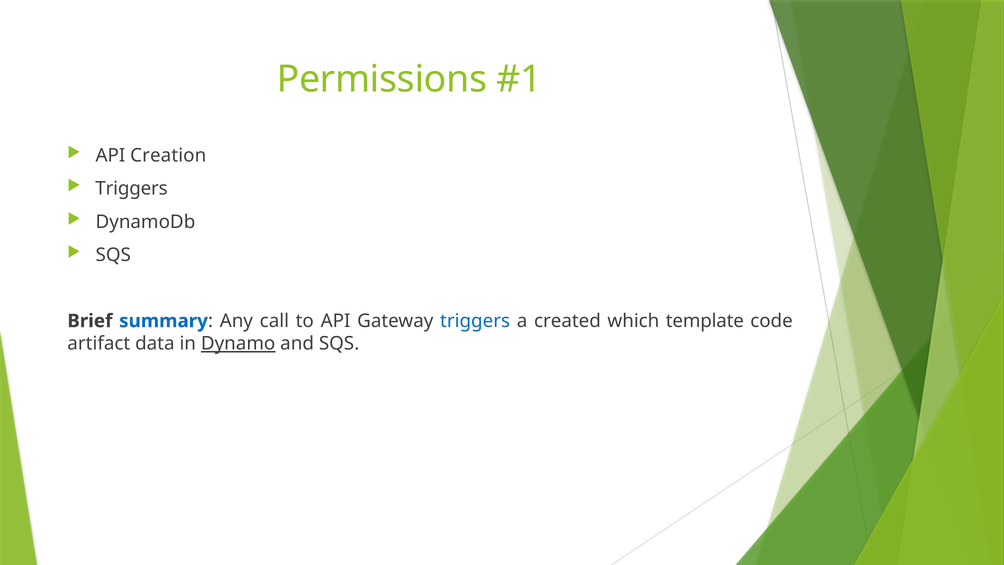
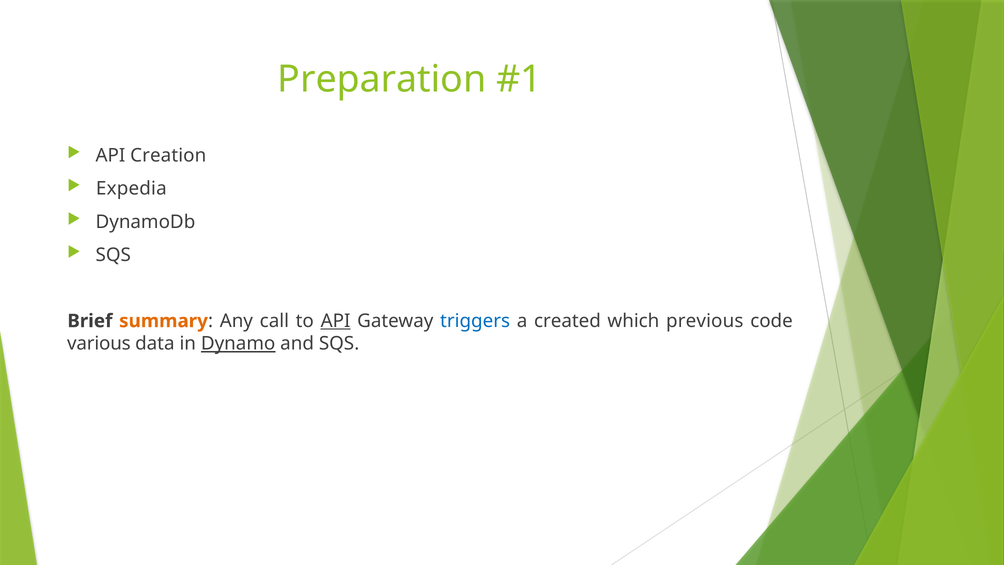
Permissions: Permissions -> Preparation (382, 79)
Triggers: Triggers -> Expedia (131, 189)
summary colour: blue -> orange (164, 321)
API underline: none -> present (336, 321)
template: template -> previous (705, 321)
artifact: artifact -> various (99, 343)
